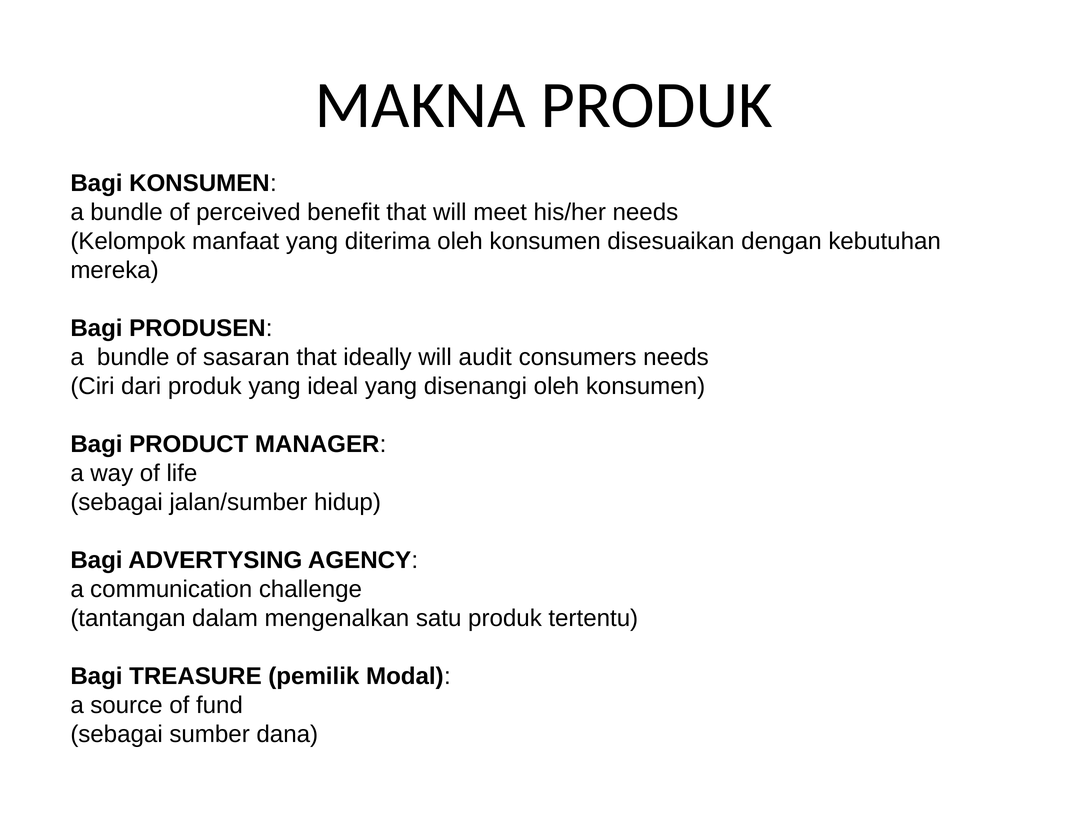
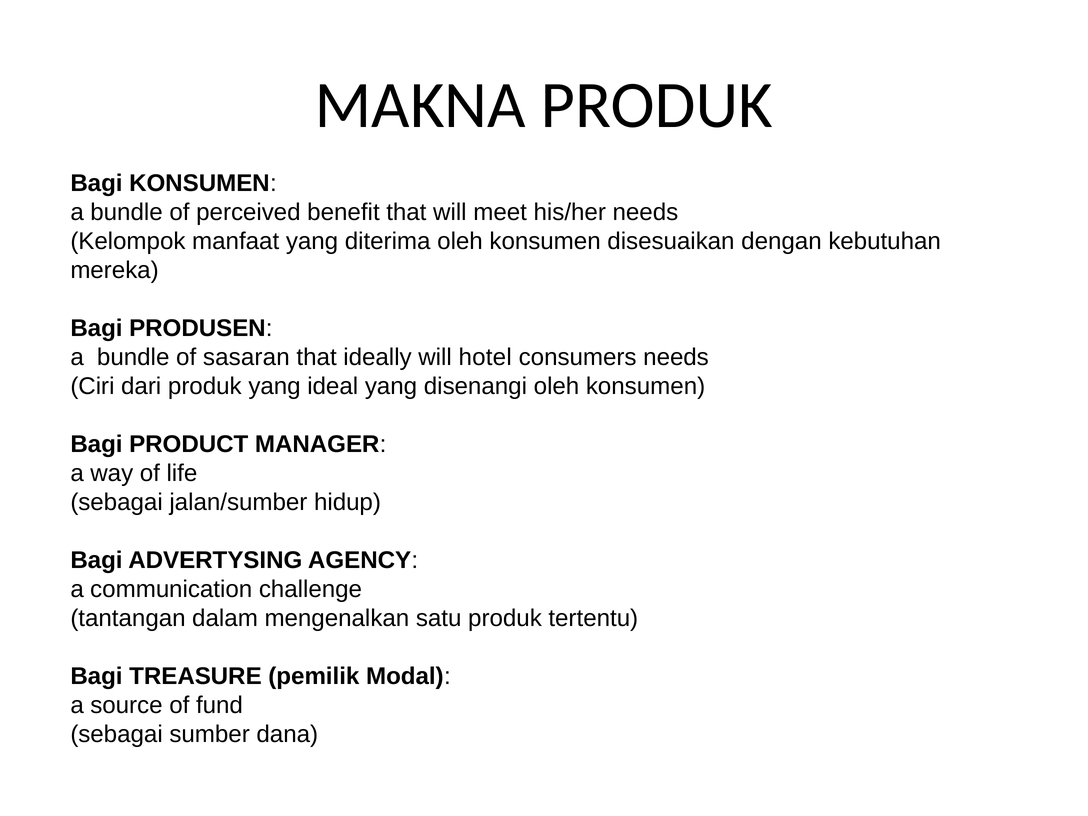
audit: audit -> hotel (485, 357)
